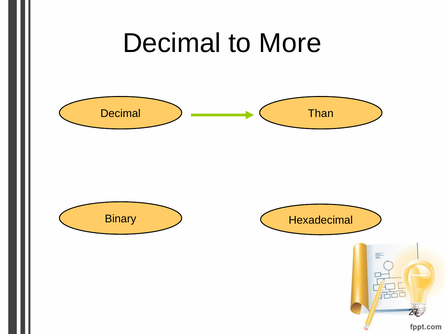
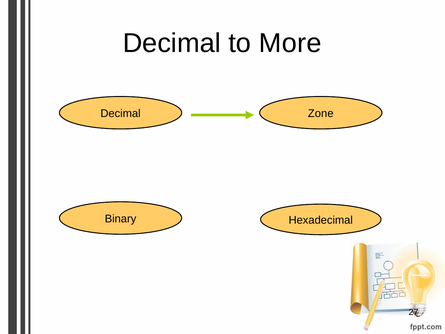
Than: Than -> Zone (321, 113)
